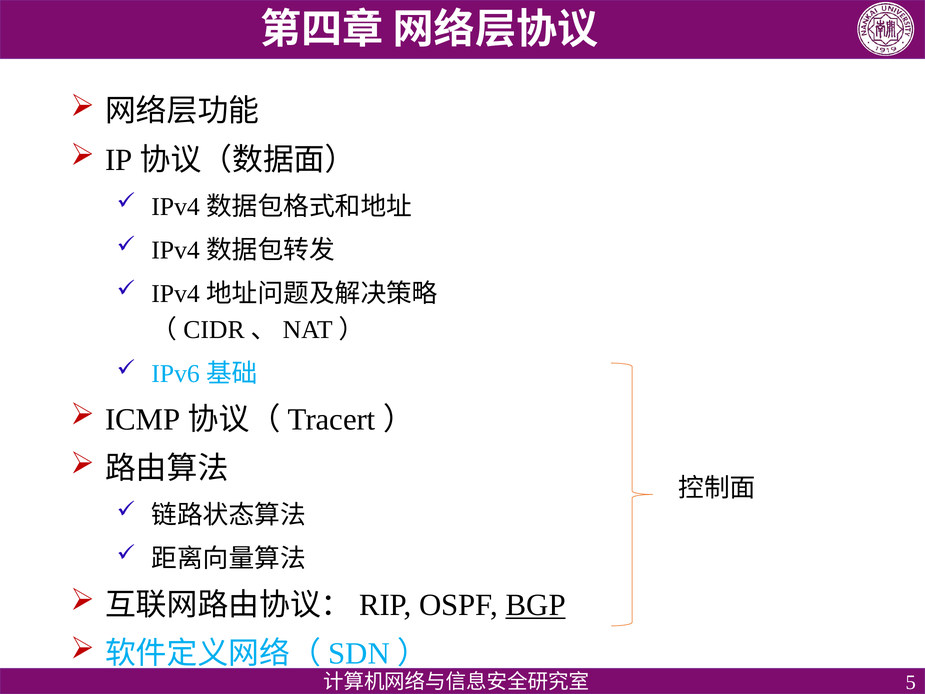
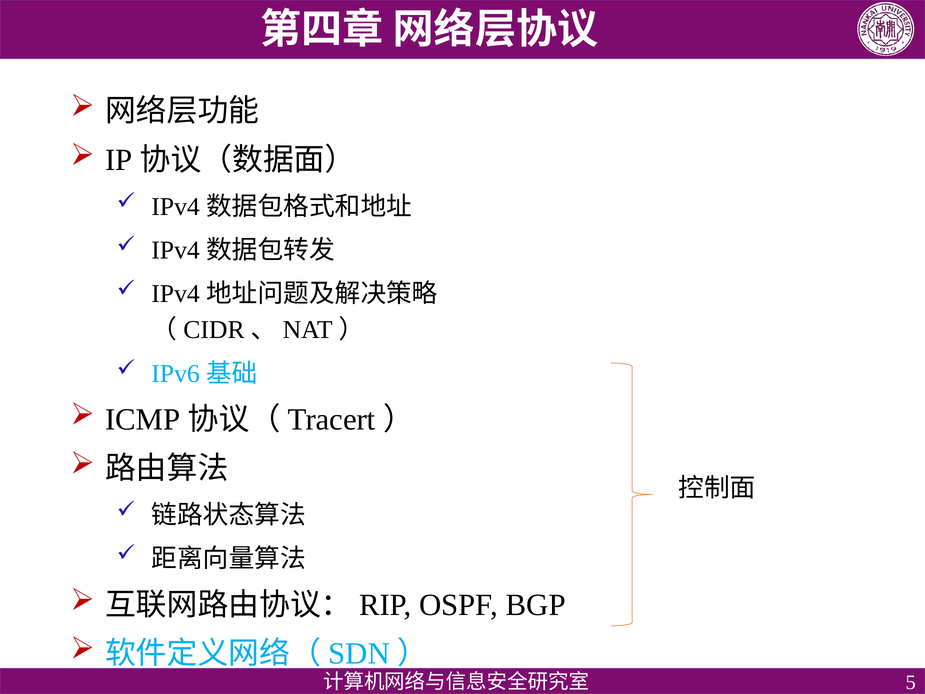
BGP underline: present -> none (536, 605)
